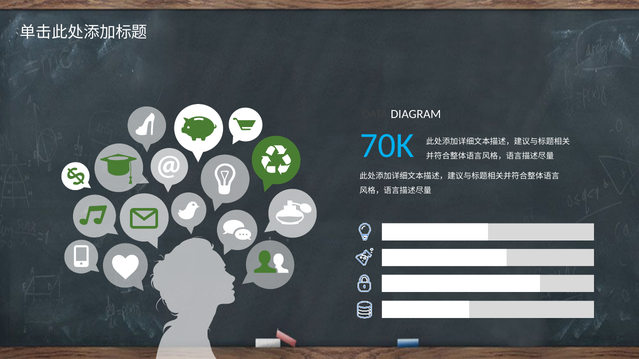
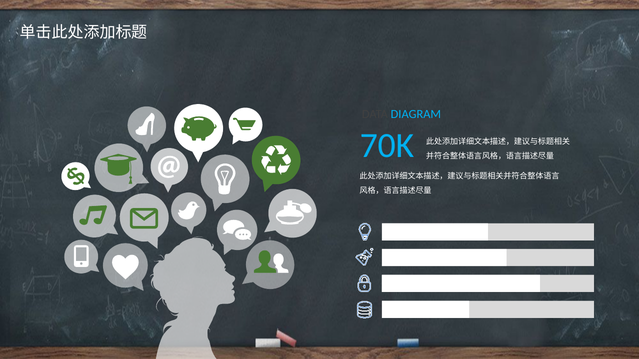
DIAGRAM colour: white -> light blue (416, 114)
